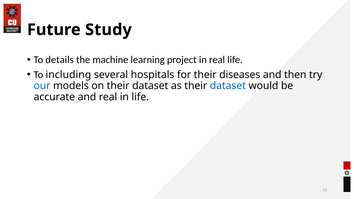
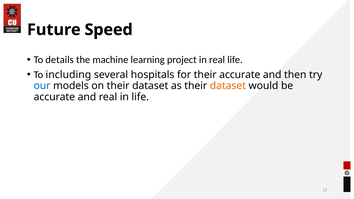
Study: Study -> Speed (109, 30)
their diseases: diseases -> accurate (240, 75)
dataset colour: blue -> orange (228, 86)
